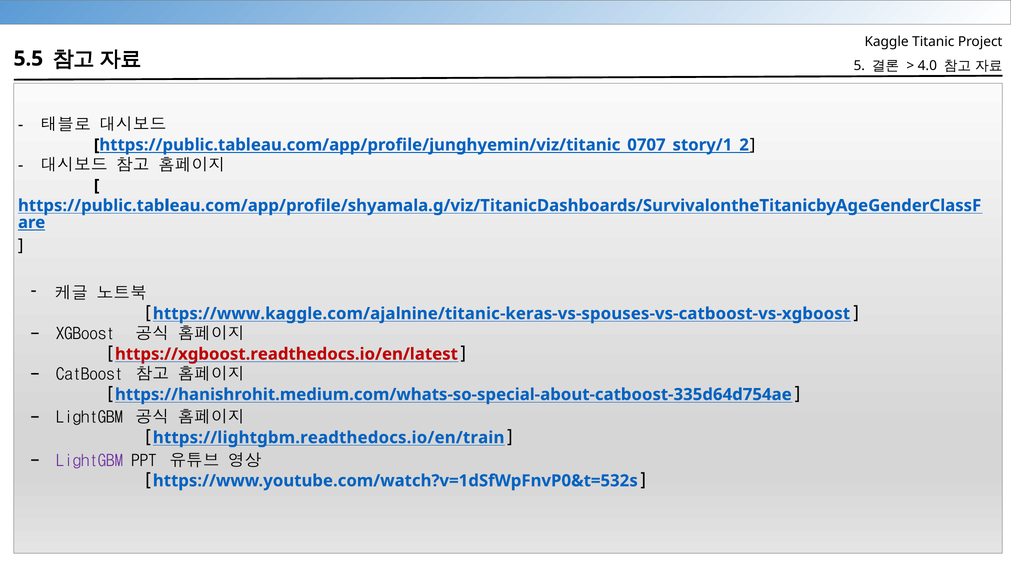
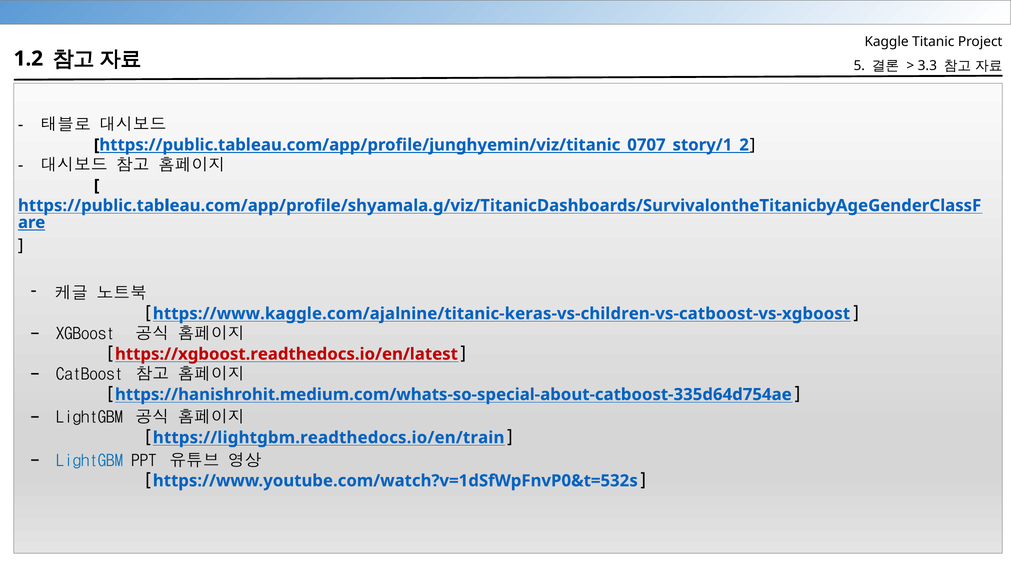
5.5: 5.5 -> 1.2 (28, 59)
4.0: 4.0 -> 3.3 (927, 66)
https://www.kaggle.com/ajalnine/titanic-keras-vs-spouses-vs-catboost-vs-xgboost: https://www.kaggle.com/ajalnine/titanic-keras-vs-spouses-vs-catboost-vs-xgboost -> https://www.kaggle.com/ajalnine/titanic-keras-vs-children-vs-catboost-vs-xgboost (501, 313)
LightGBM colour: purple -> blue (89, 460)
